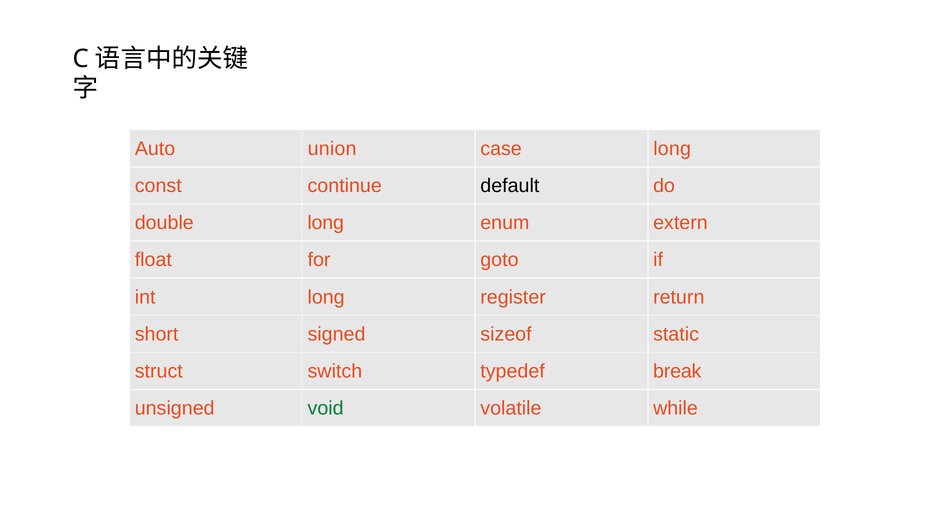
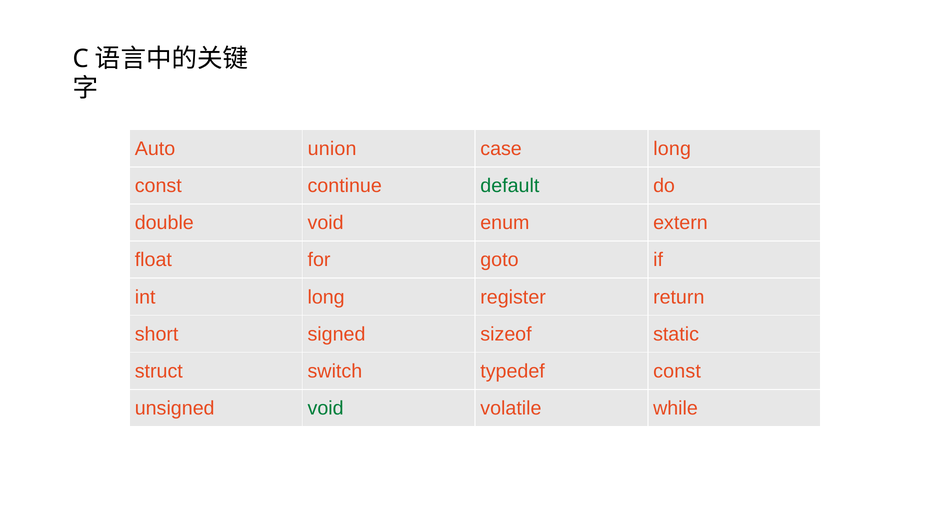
default colour: black -> green (510, 186)
double long: long -> void (326, 223)
typedef break: break -> const (677, 372)
